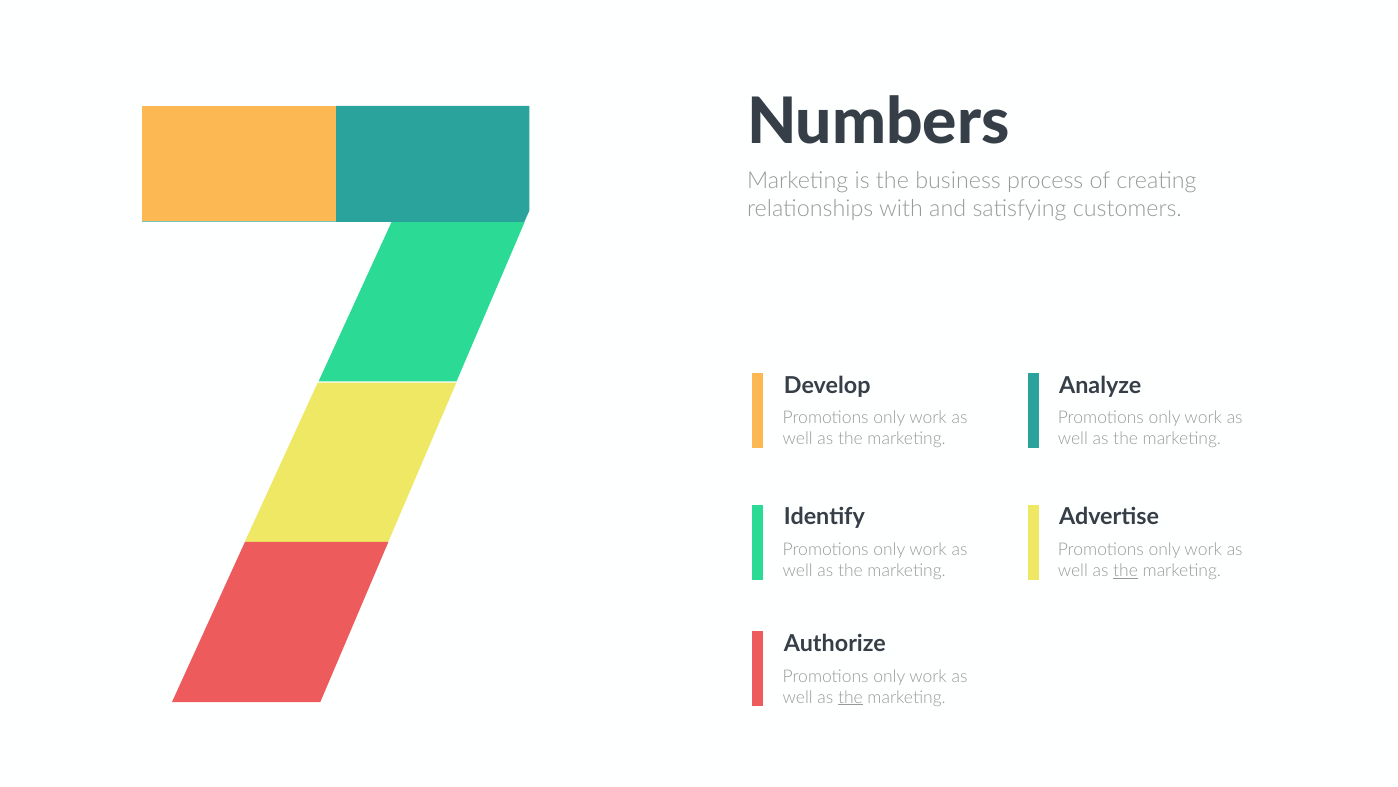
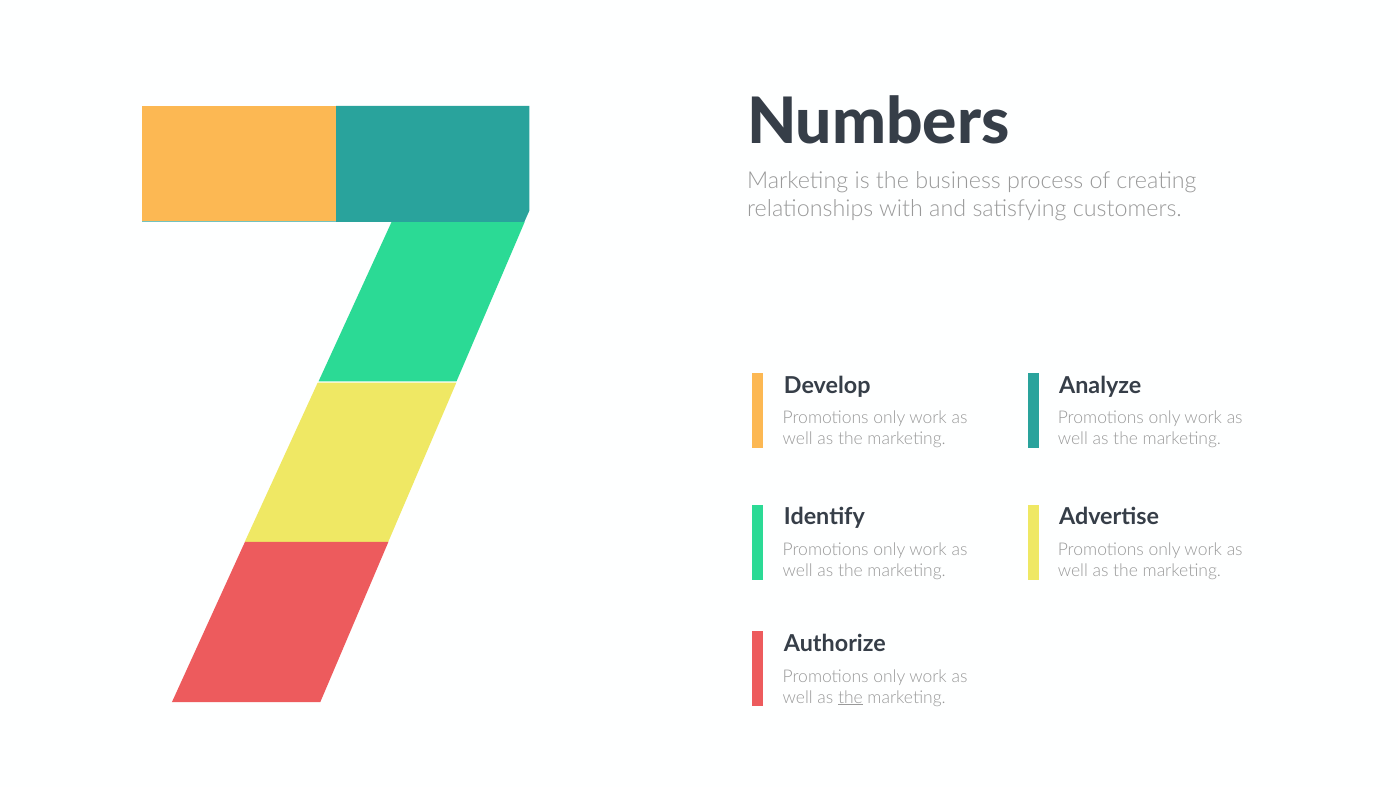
the underline: present -> none (1126, 570)
